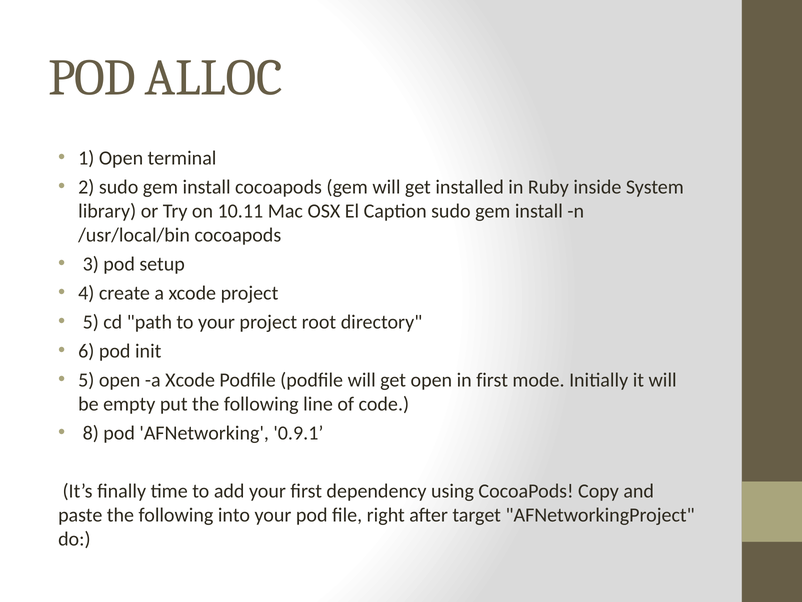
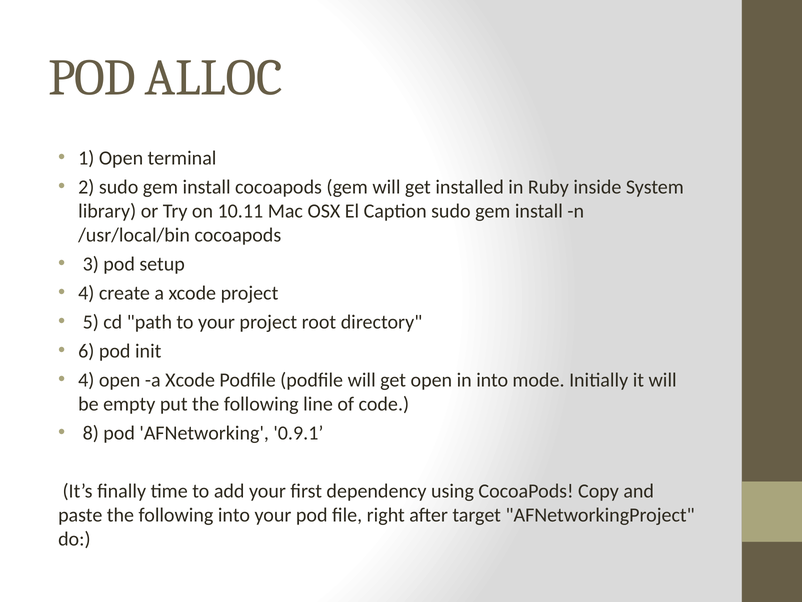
5: 5 -> 4 (86, 380)
in first: first -> into (492, 380)
